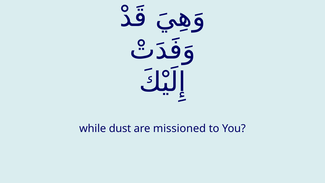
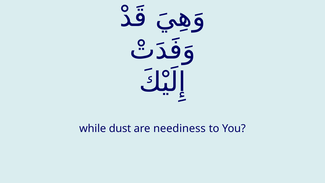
missioned: missioned -> neediness (179, 128)
